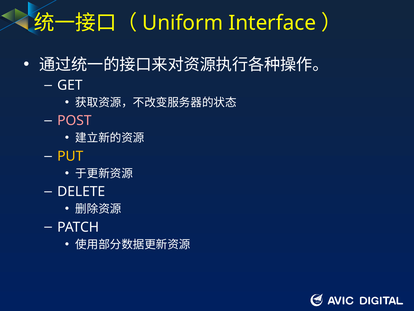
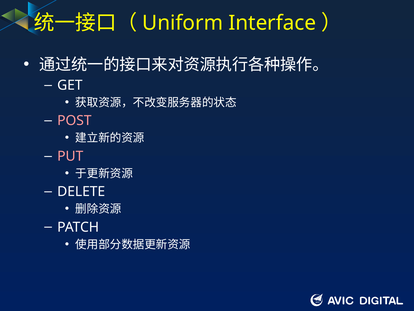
PUT colour: yellow -> pink (70, 156)
